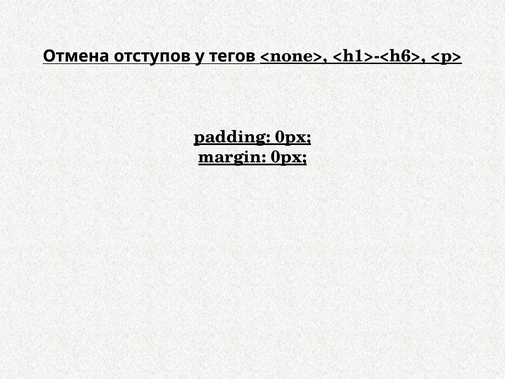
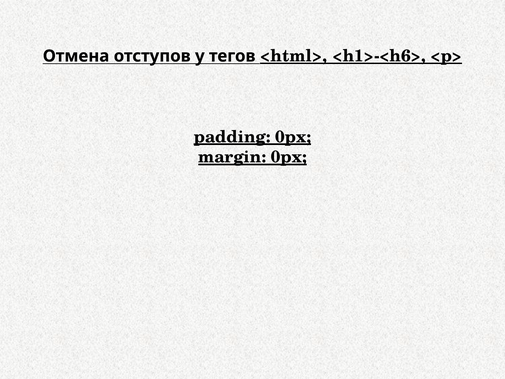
<none>: <none> -> <html> (294, 56)
